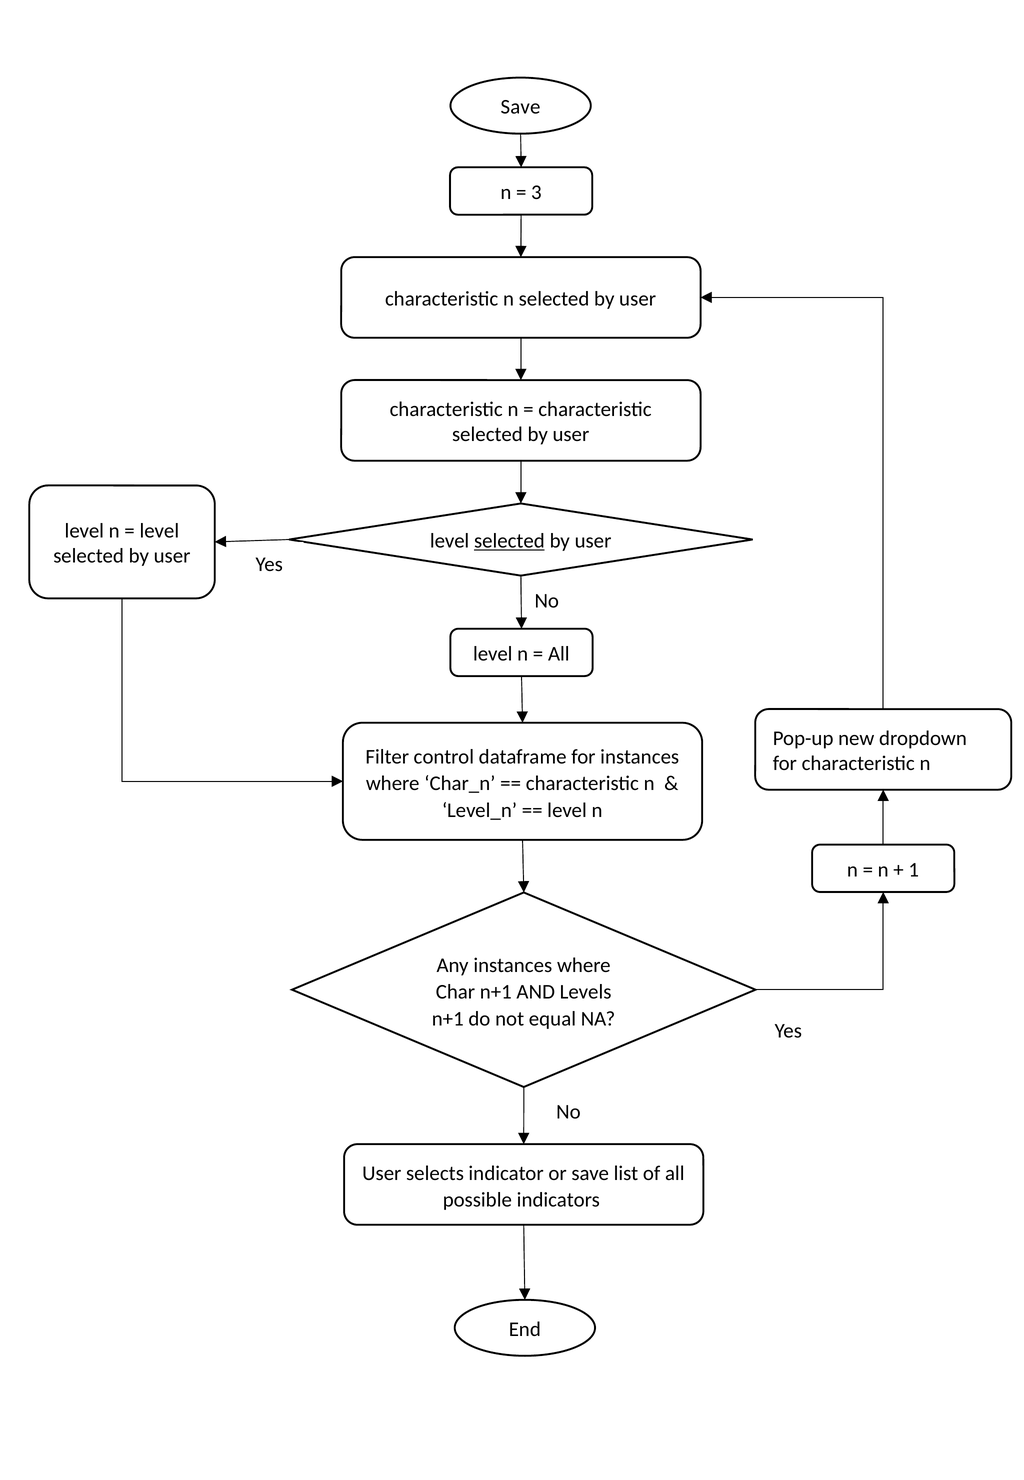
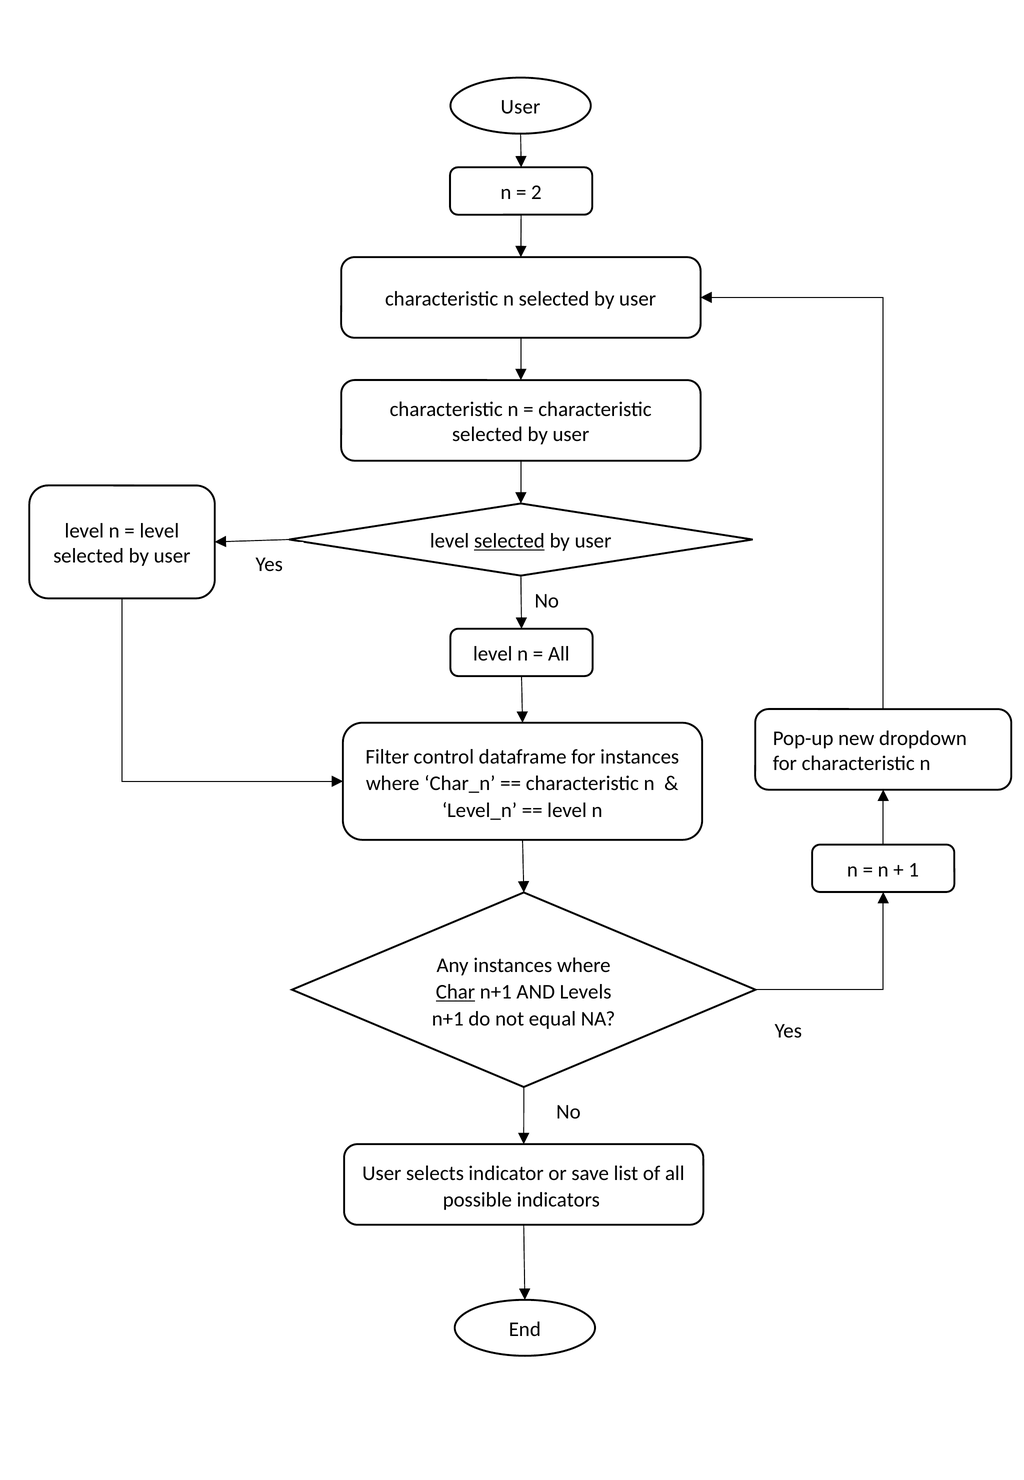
Save: Save -> User (520, 107)
3: 3 -> 2 (536, 192)
Char underline: none -> present (455, 991)
